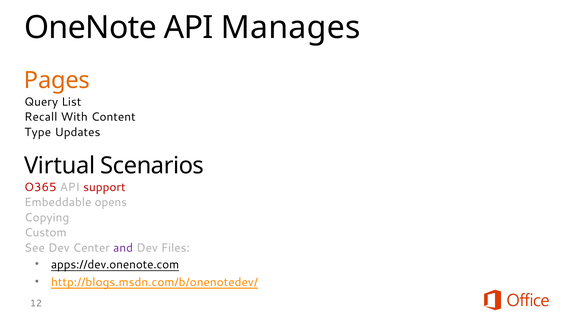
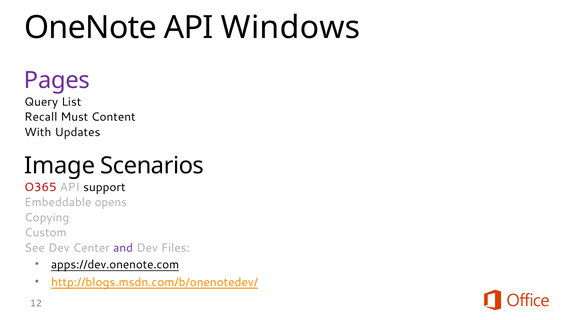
Manages: Manages -> Windows (291, 28)
Pages colour: orange -> purple (57, 80)
With: With -> Must (74, 117)
Type: Type -> With (38, 132)
Virtual: Virtual -> Image (60, 166)
support colour: red -> black (104, 187)
